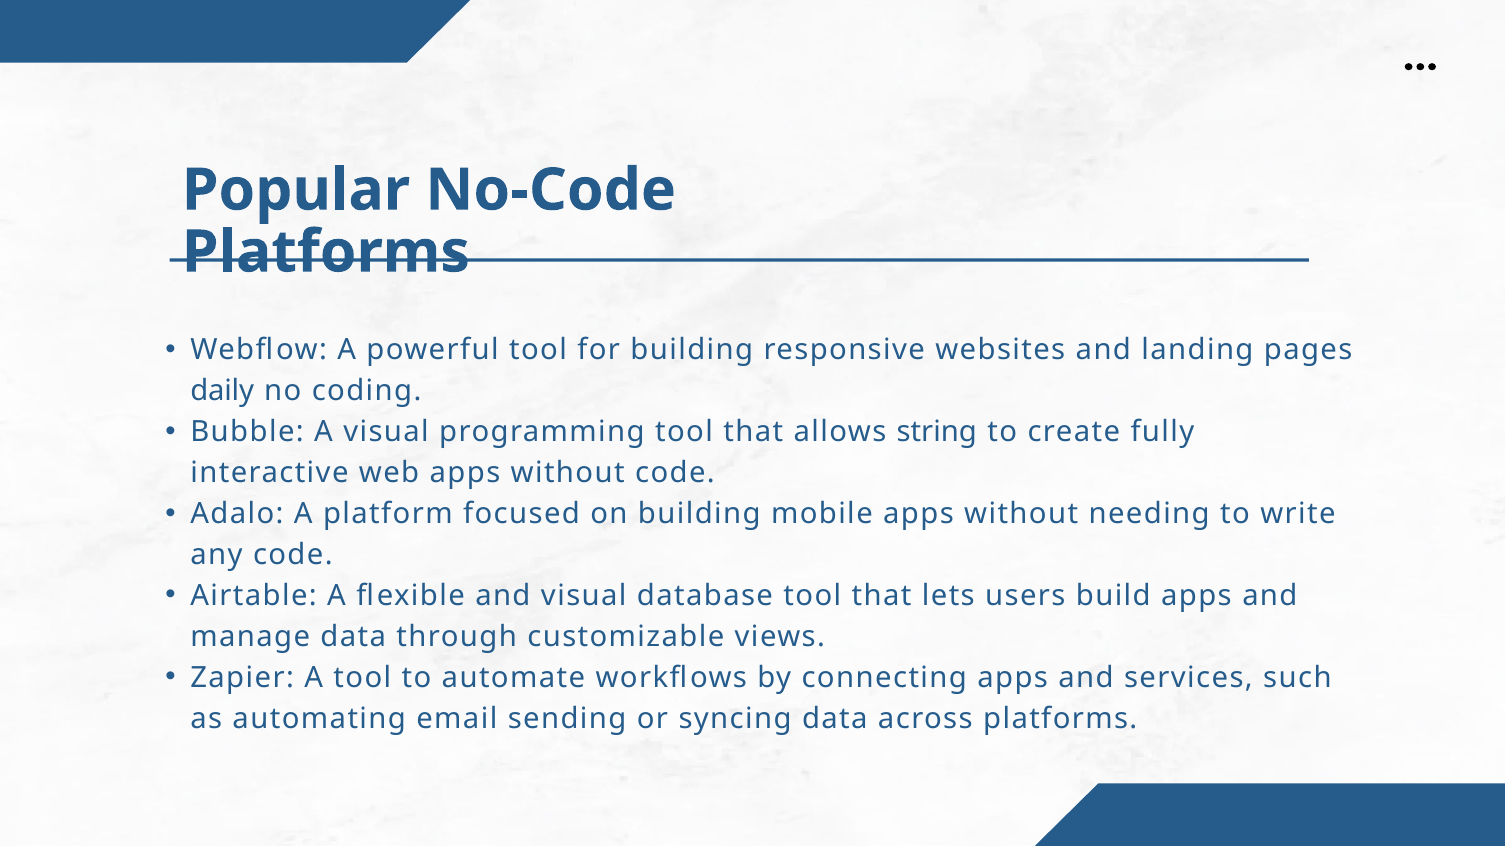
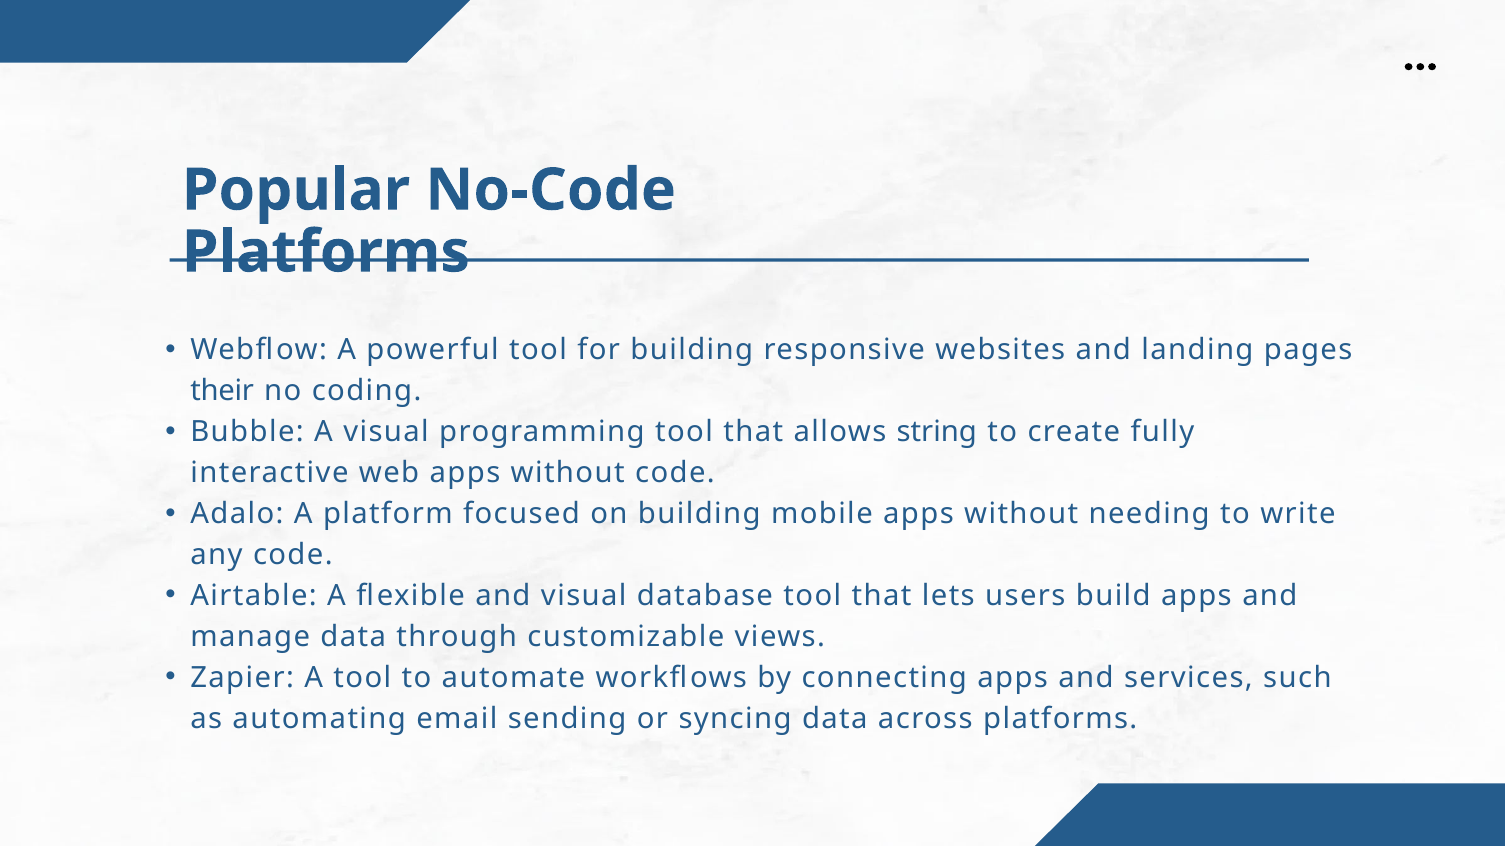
daily: daily -> their (222, 391)
